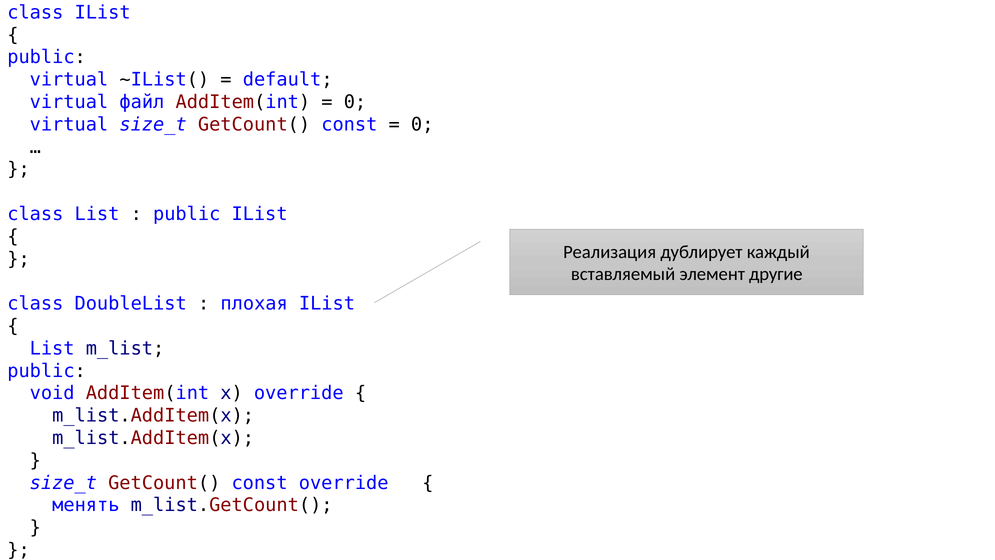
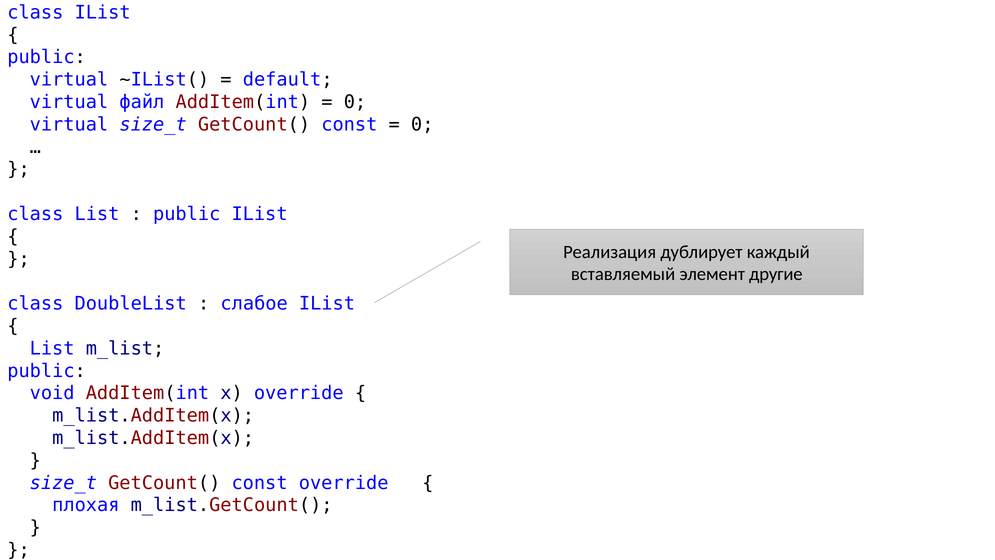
плохая: плохая -> слабое (254, 304)
менять: менять -> плохая (86, 505)
